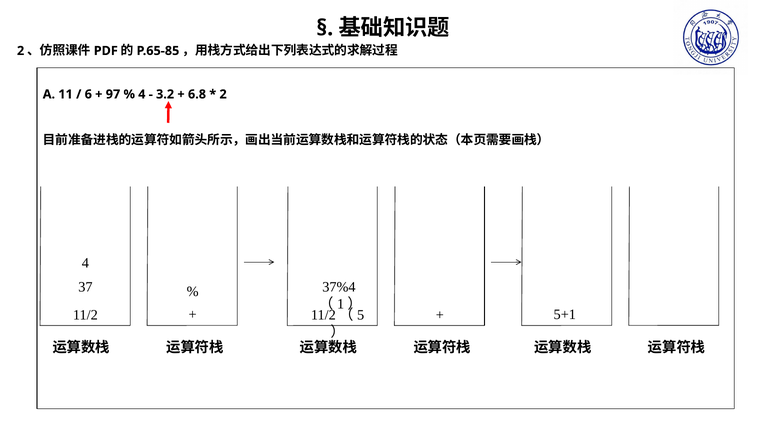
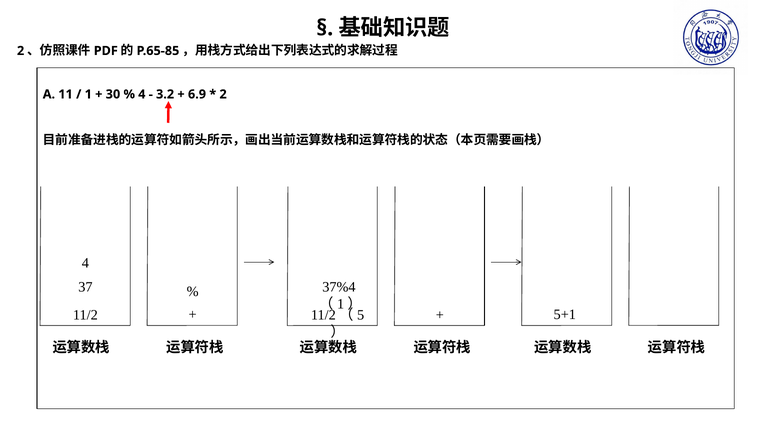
6: 6 -> 1 (88, 94)
97: 97 -> 30 (113, 94)
6.8: 6.8 -> 6.9 (197, 94)
